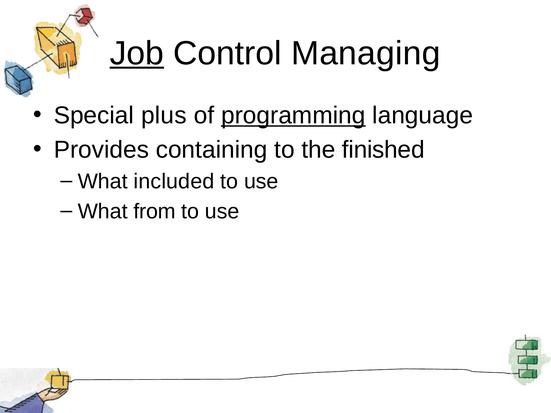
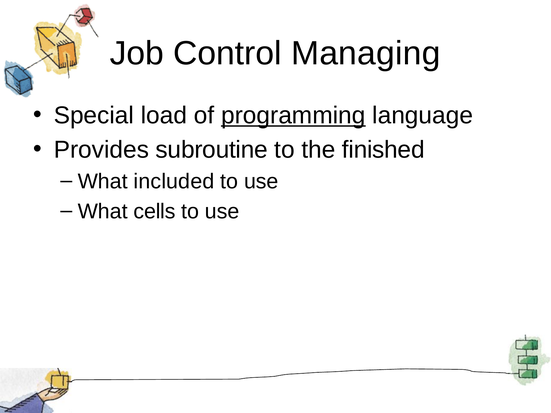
Job underline: present -> none (137, 53)
plus: plus -> load (164, 116)
containing: containing -> subroutine (212, 150)
from: from -> cells (155, 212)
